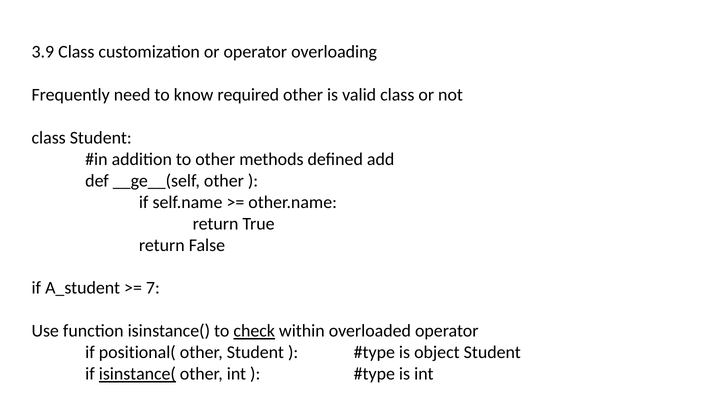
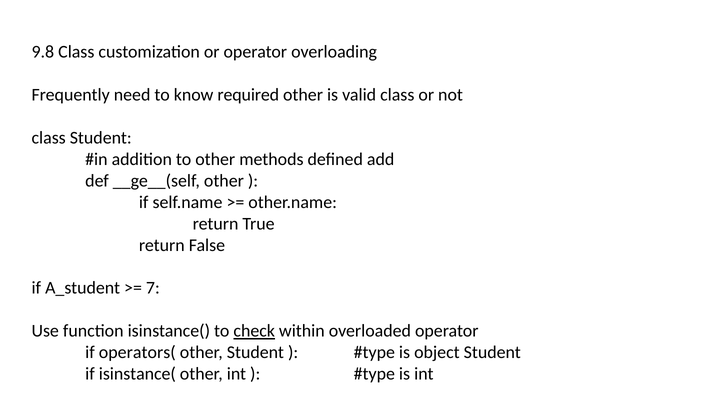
3.9: 3.9 -> 9.8 (43, 52)
positional(: positional( -> operators( (137, 352)
isinstance( underline: present -> none (137, 374)
